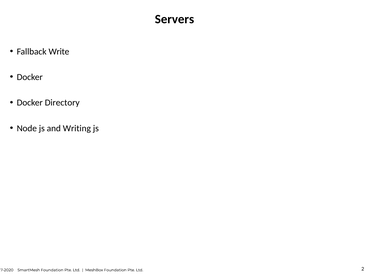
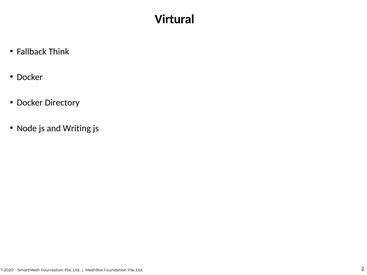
Servers: Servers -> Virtural (175, 19)
Write: Write -> Think (59, 52)
